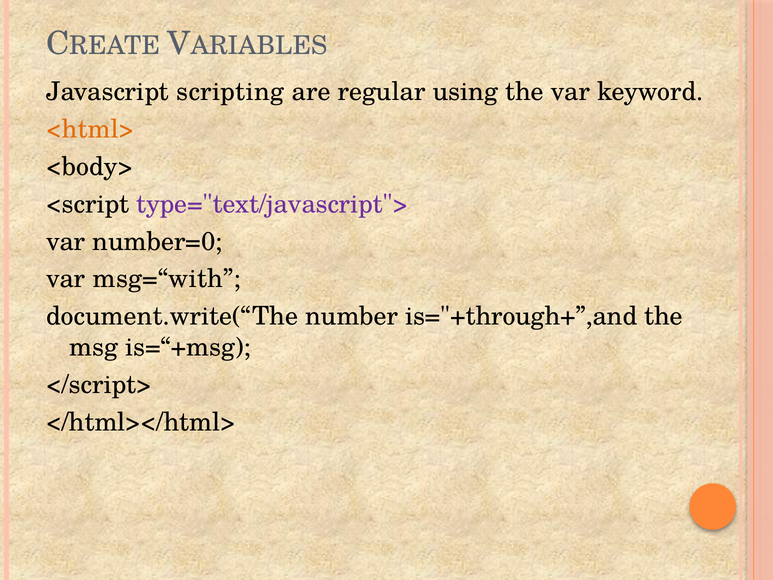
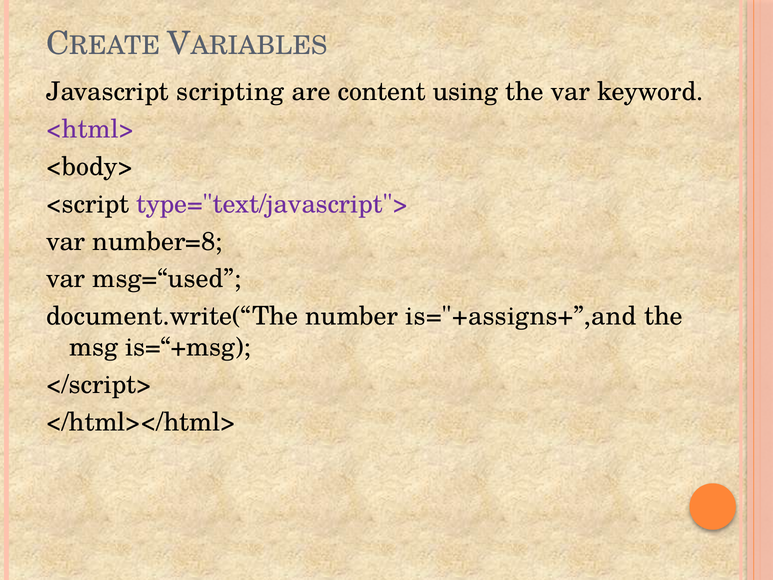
regular: regular -> content (382, 92)
<html> colour: orange -> purple (90, 129)
number=0: number=0 -> number=8 (158, 241)
msg=“with: msg=“with -> msg=“used (167, 279)
is="+through+”,and: is="+through+”,and -> is="+assigns+”,and (521, 316)
